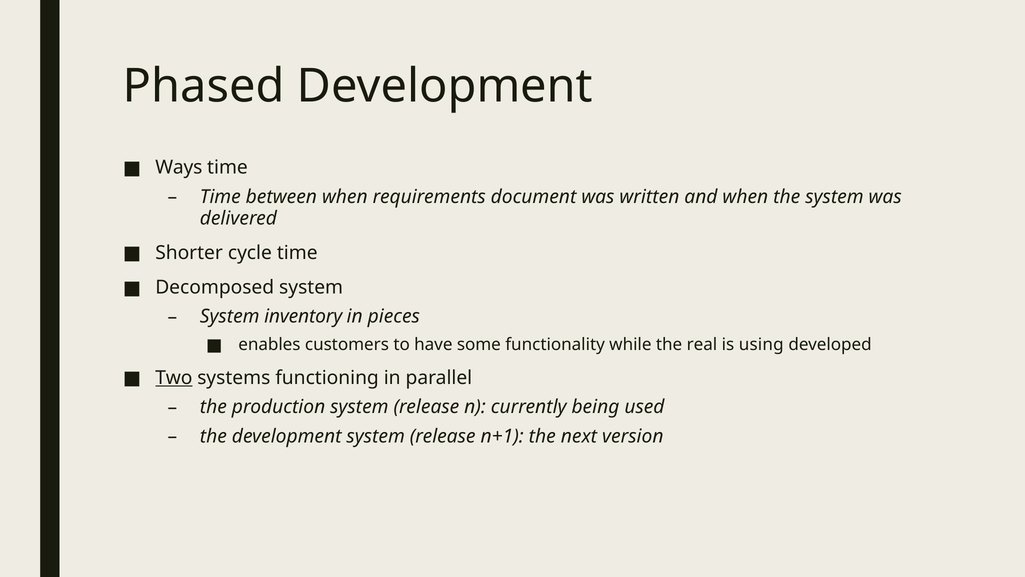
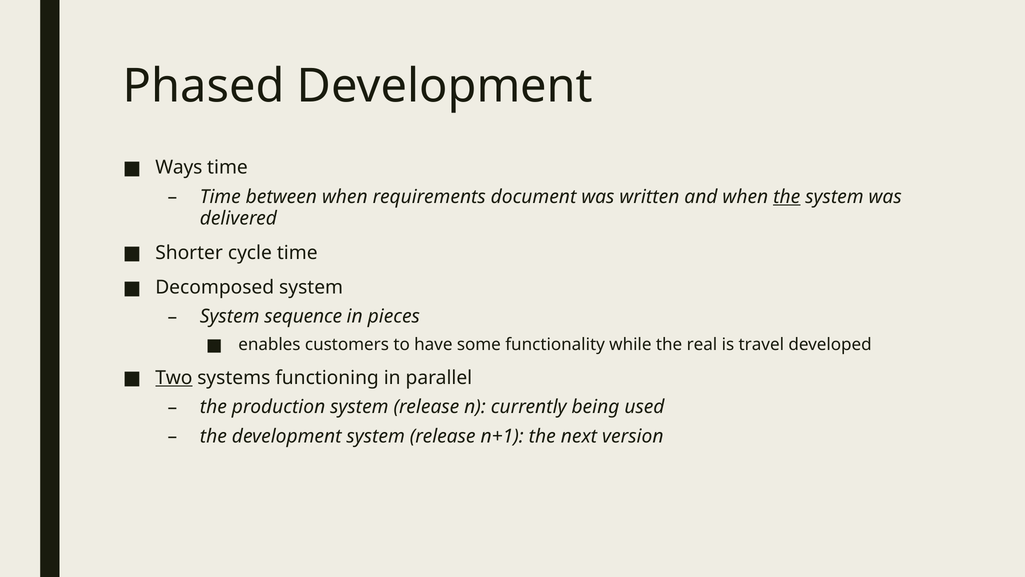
the underline: none -> present (787, 197)
inventory: inventory -> sequence (303, 316)
using: using -> travel (761, 344)
